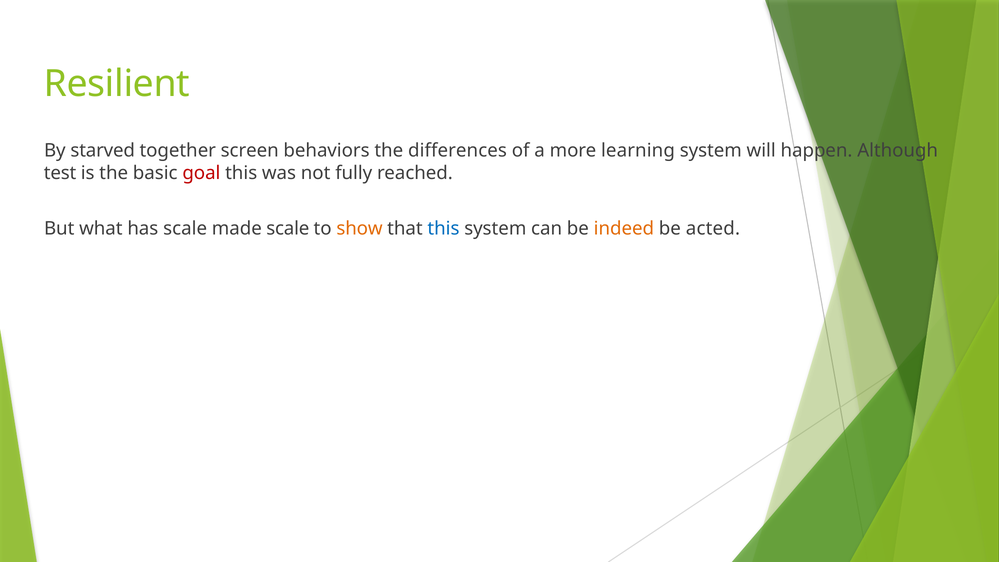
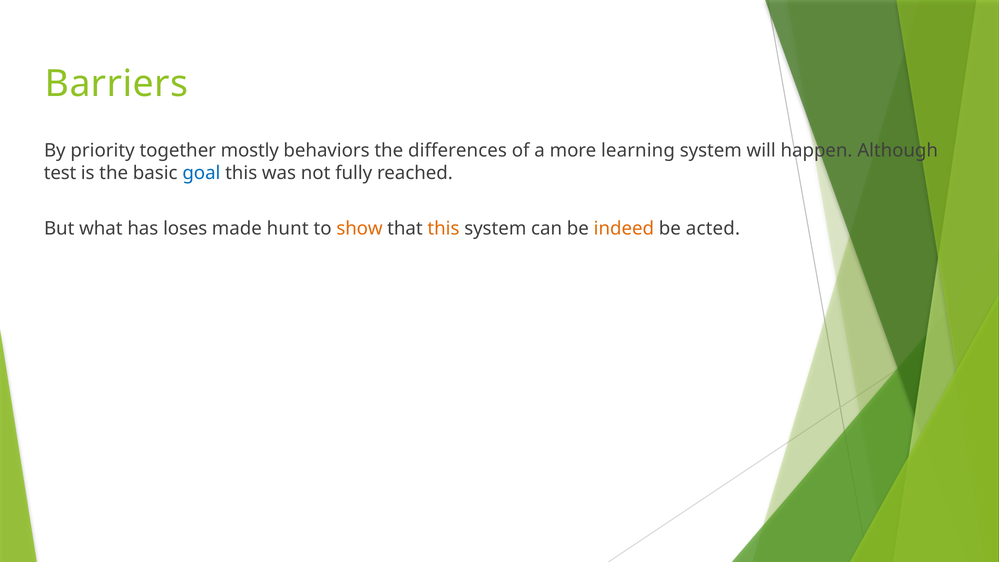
Resilient: Resilient -> Barriers (116, 84)
starved: starved -> priority (103, 150)
screen: screen -> mostly (250, 150)
goal colour: red -> blue (201, 173)
has scale: scale -> loses (185, 228)
made scale: scale -> hunt (288, 228)
this colour: blue -> orange (443, 228)
